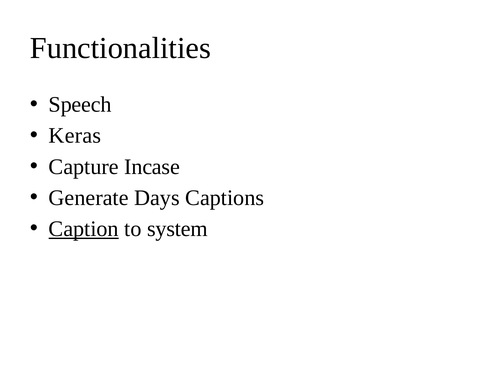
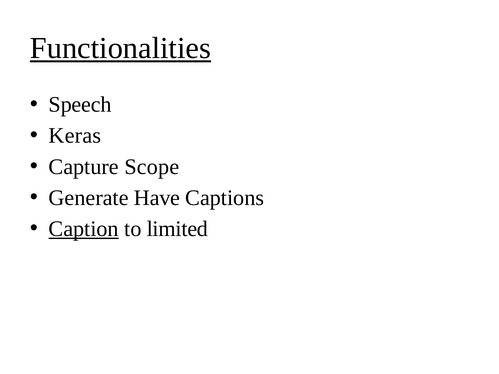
Functionalities underline: none -> present (120, 48)
Incase: Incase -> Scope (152, 167)
Days: Days -> Have (157, 198)
system: system -> limited (177, 229)
